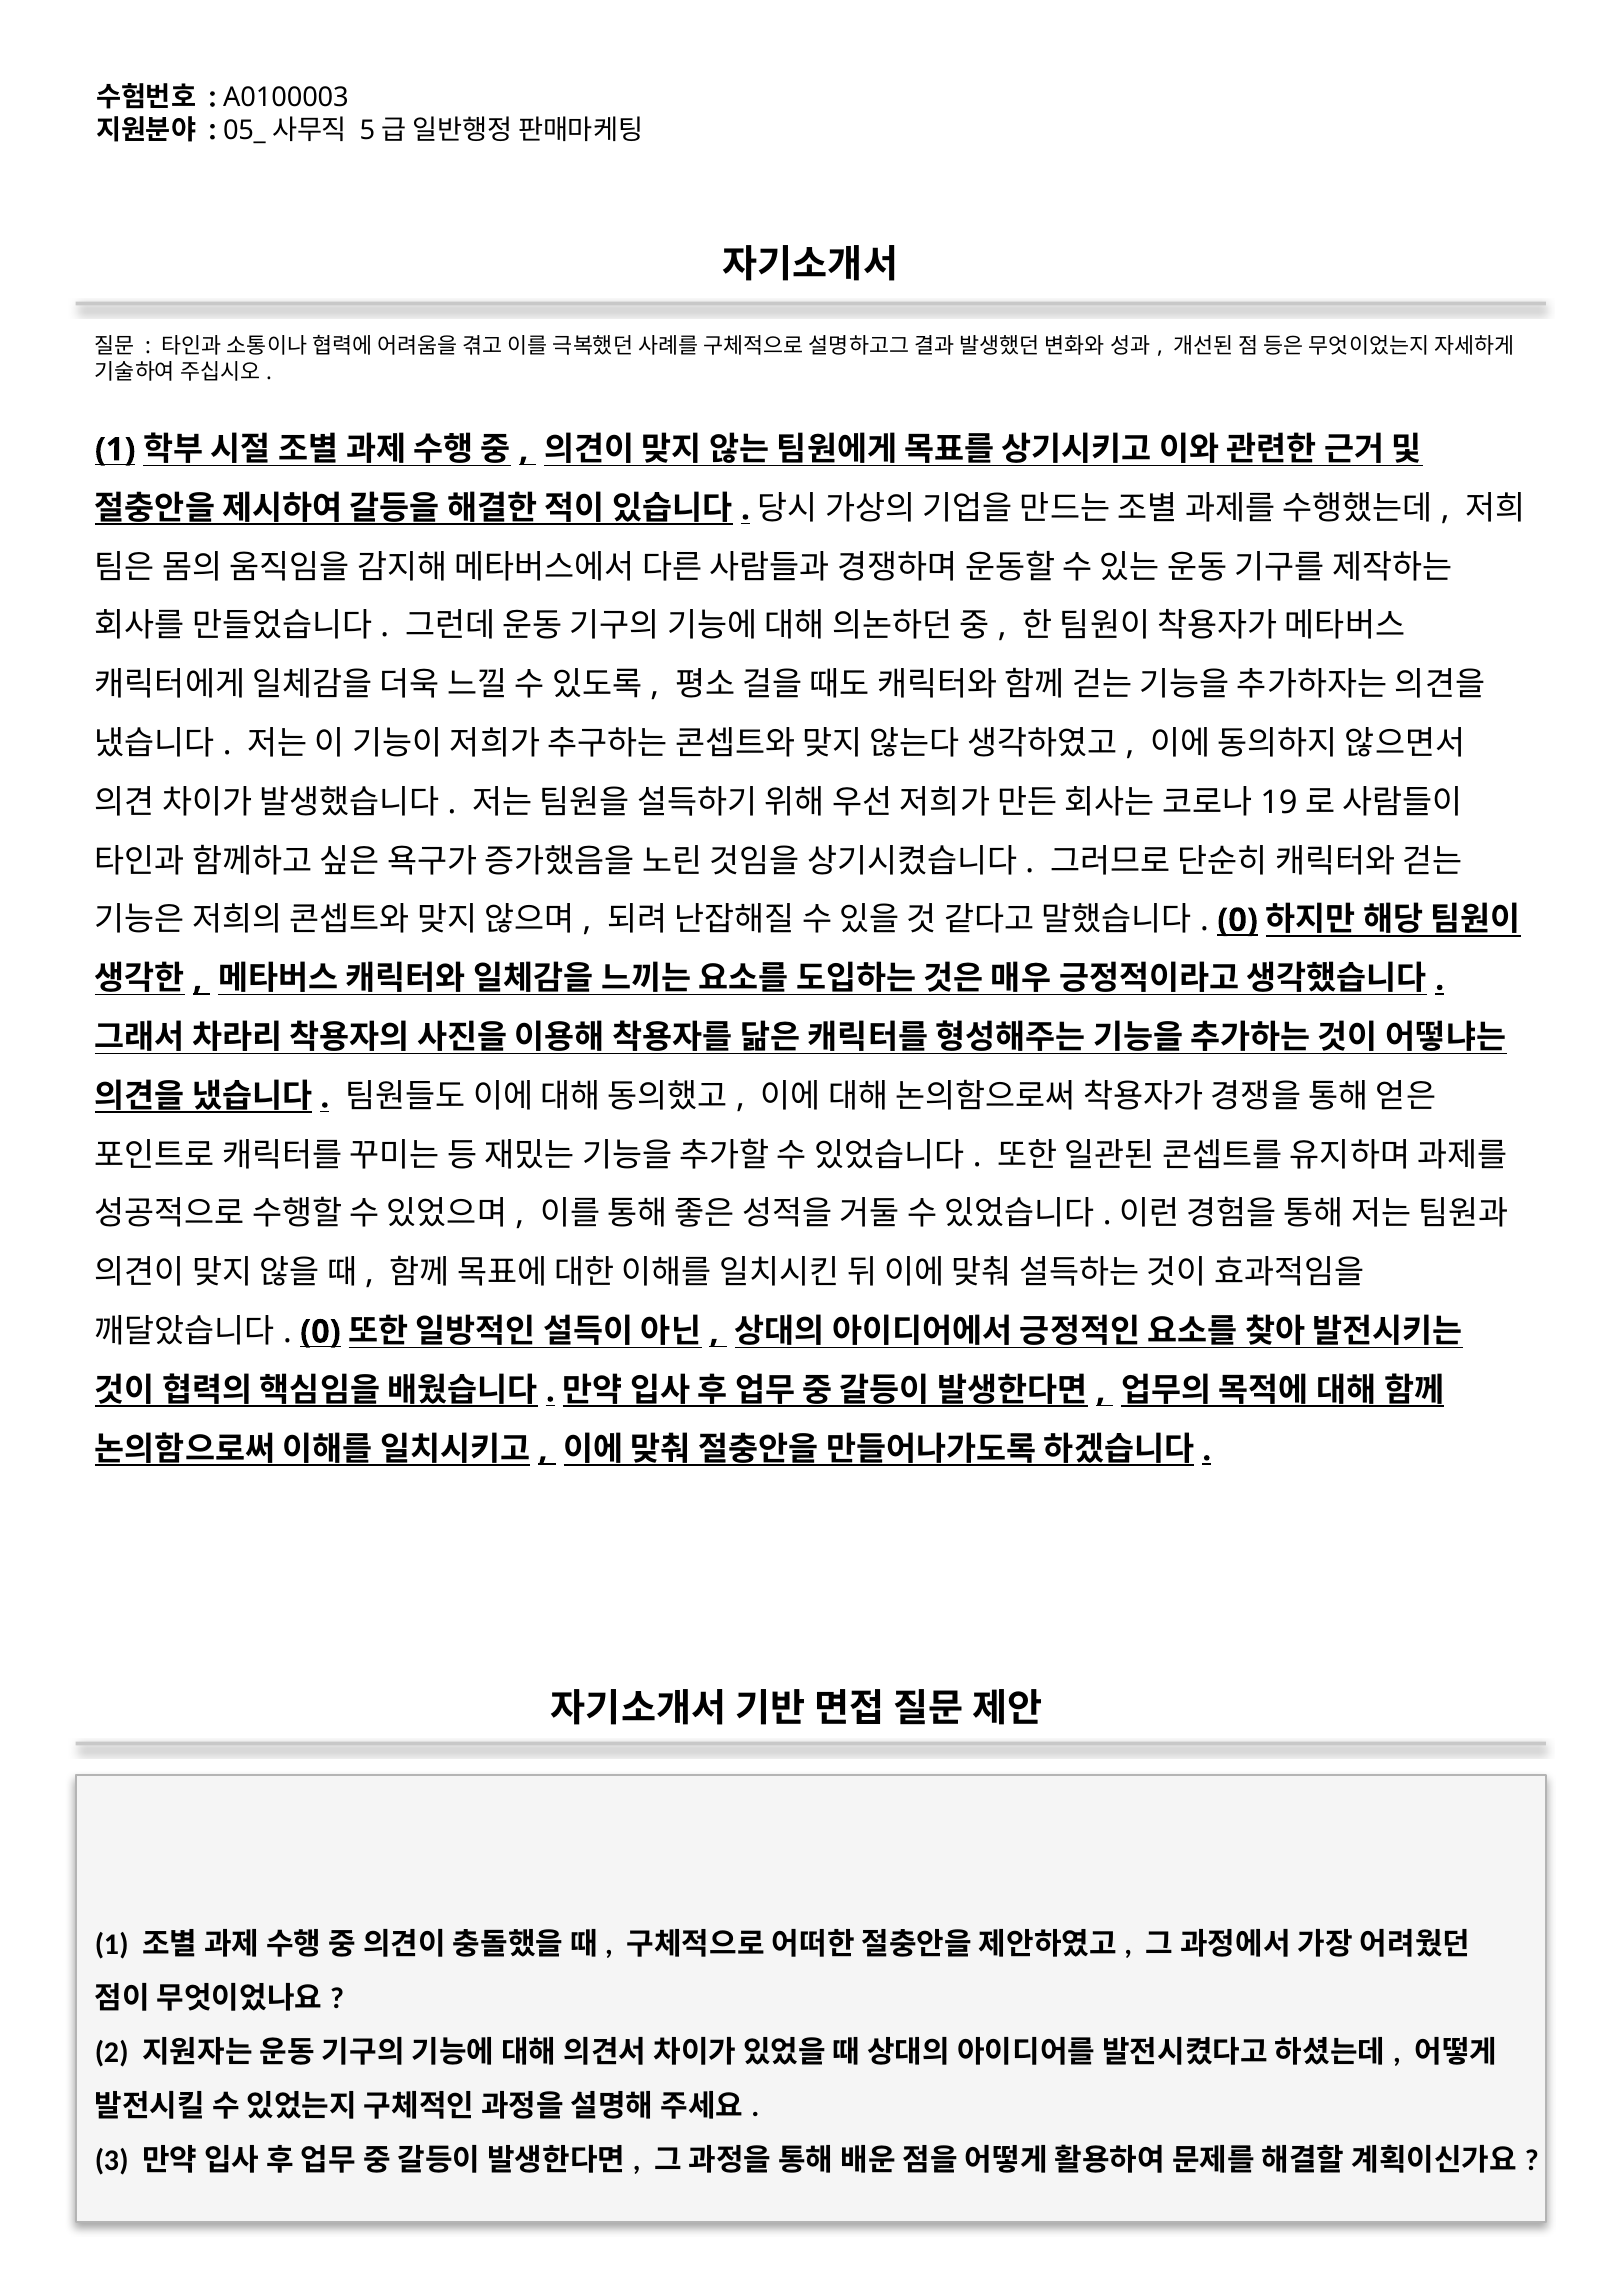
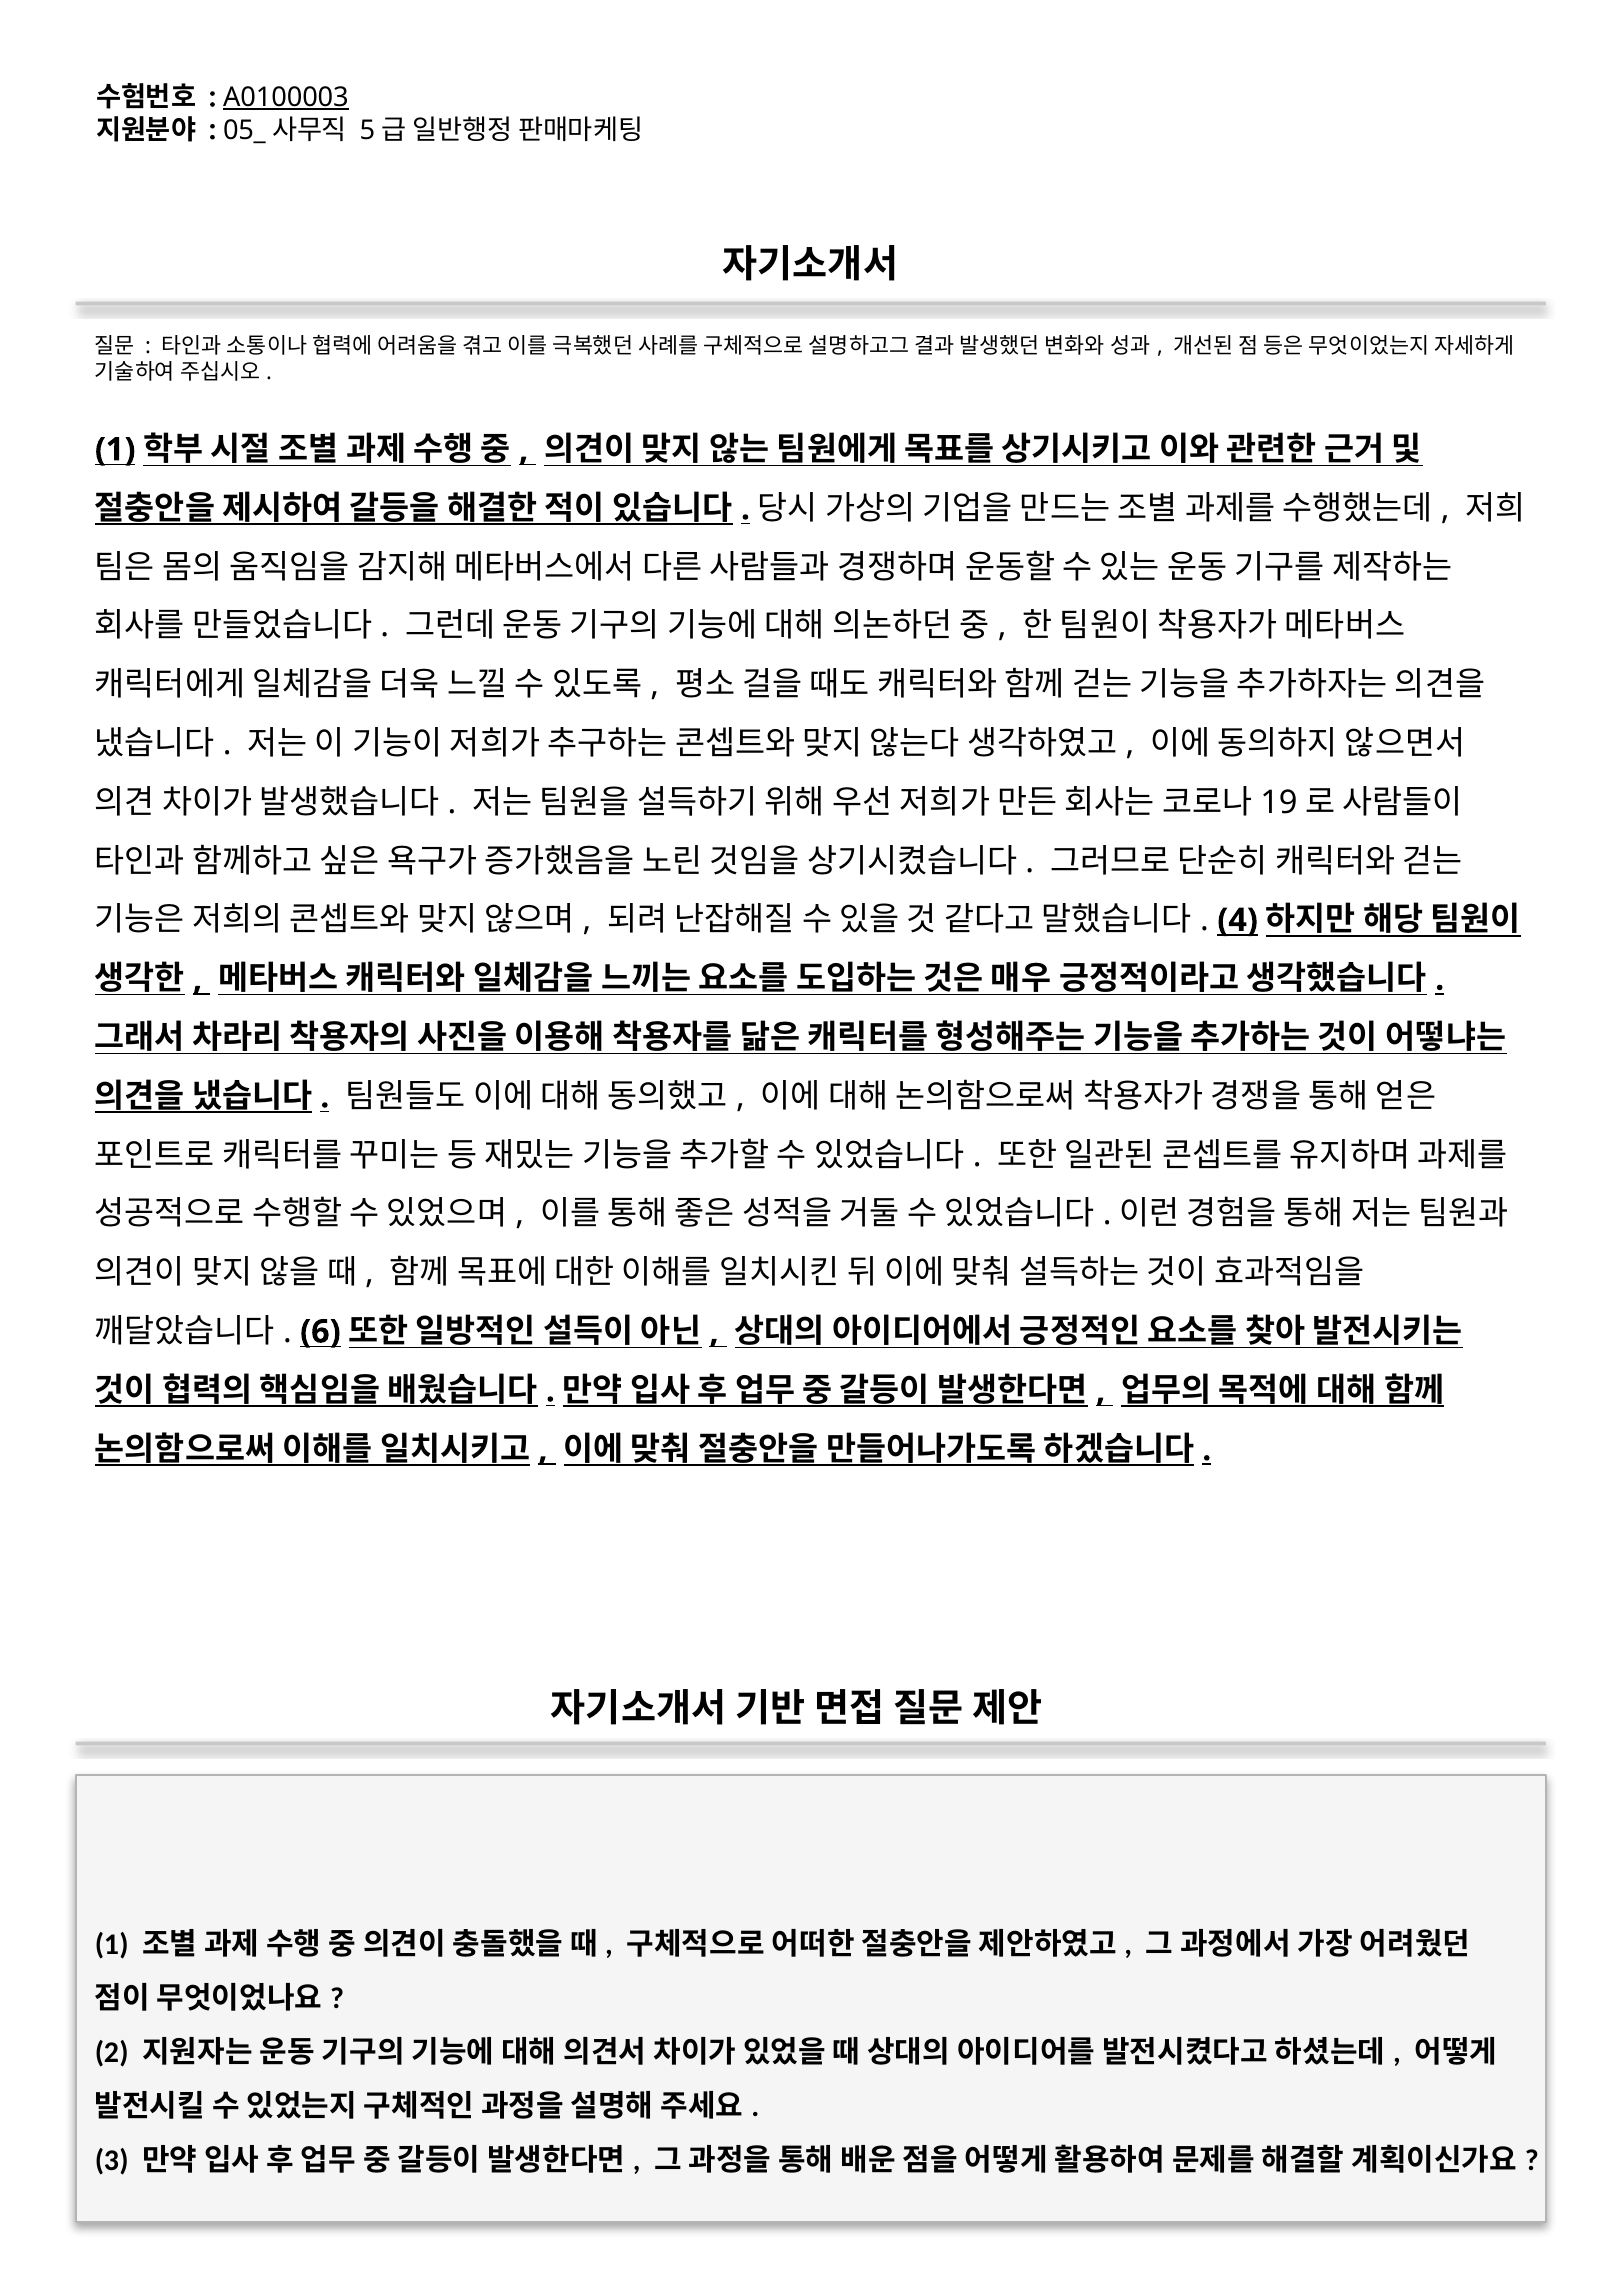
A0100003 underline: none -> present (286, 97)
0: 0 -> 4 (1238, 920)
0: 0 -> 6 (320, 1332)
